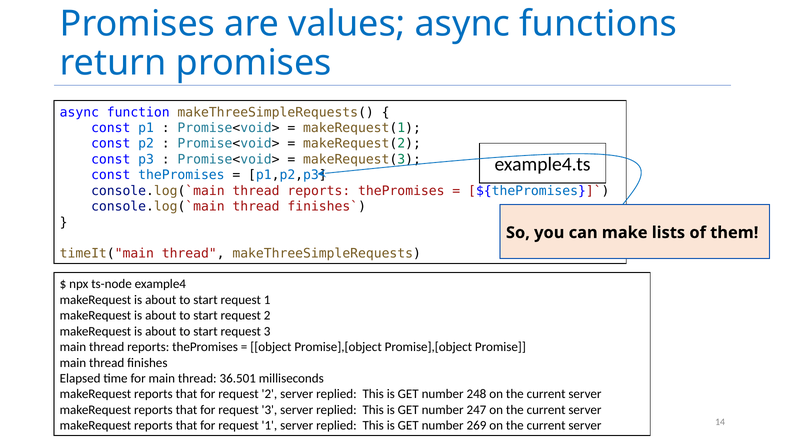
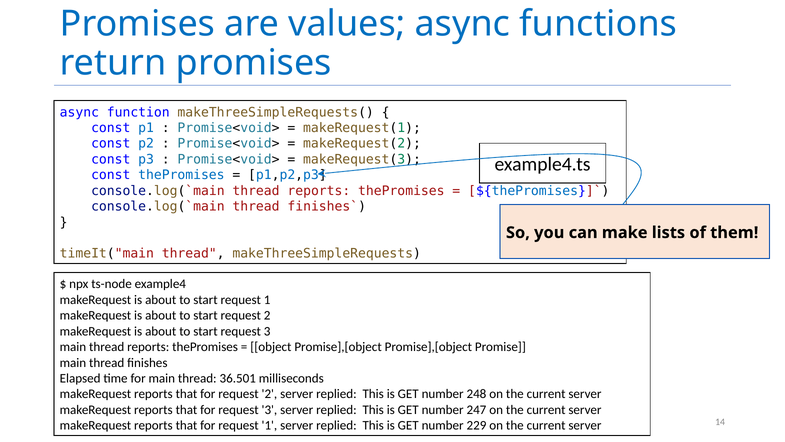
269: 269 -> 229 (476, 425)
